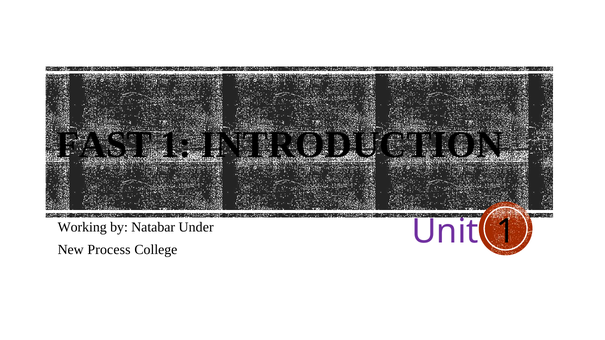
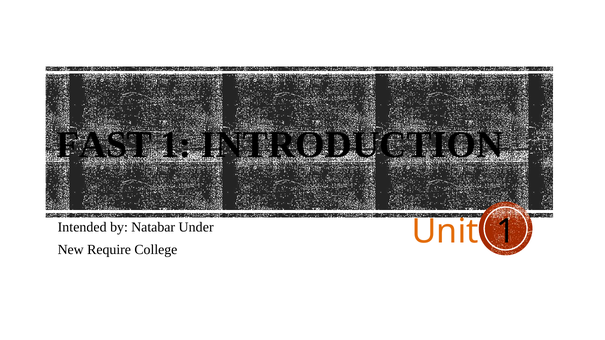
Working: Working -> Intended (82, 227)
Process: Process -> Require (109, 250)
Unit colour: purple -> orange (445, 232)
